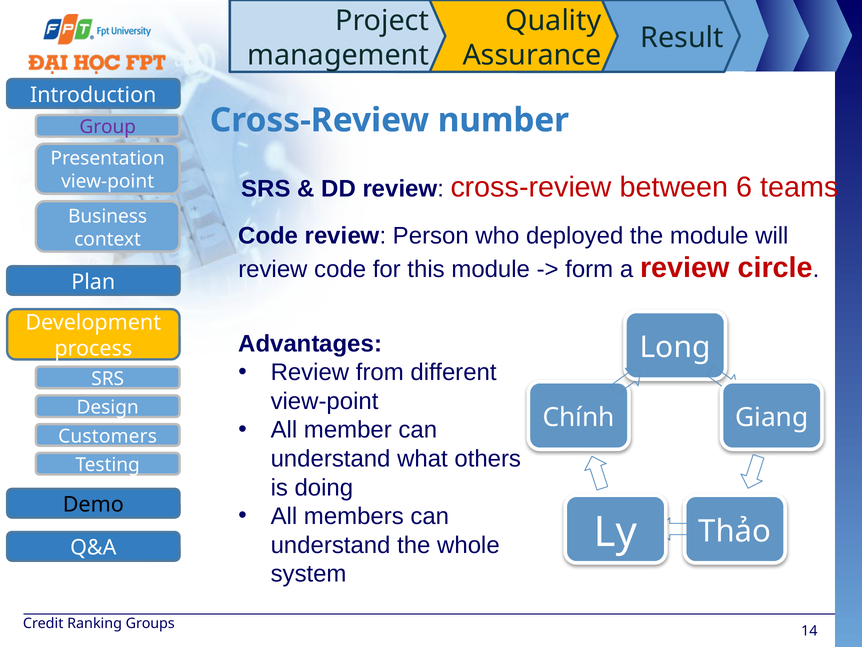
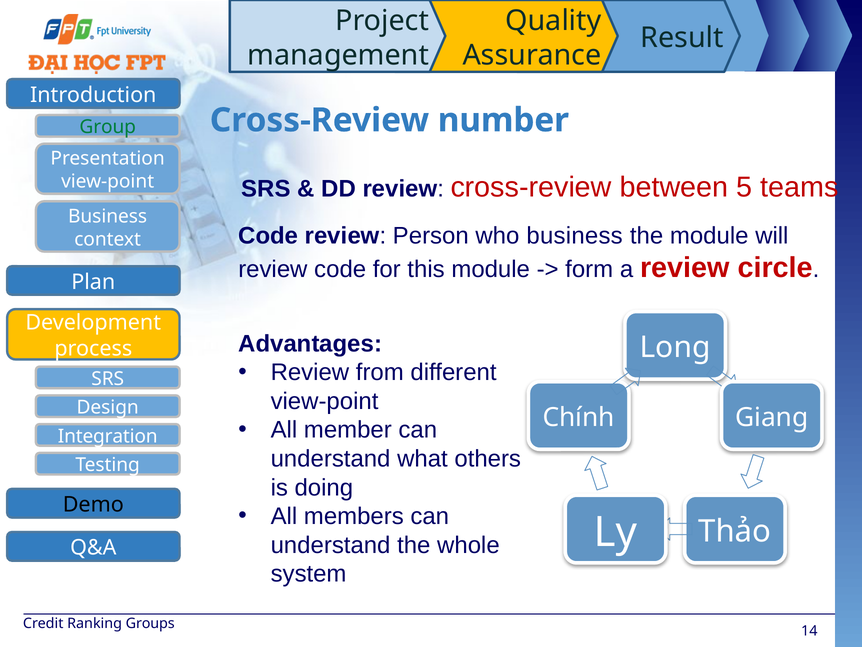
Group colour: purple -> green (108, 127)
6: 6 -> 5 (744, 187)
who deployed: deployed -> business (575, 236)
Customers: Customers -> Integration (108, 436)
